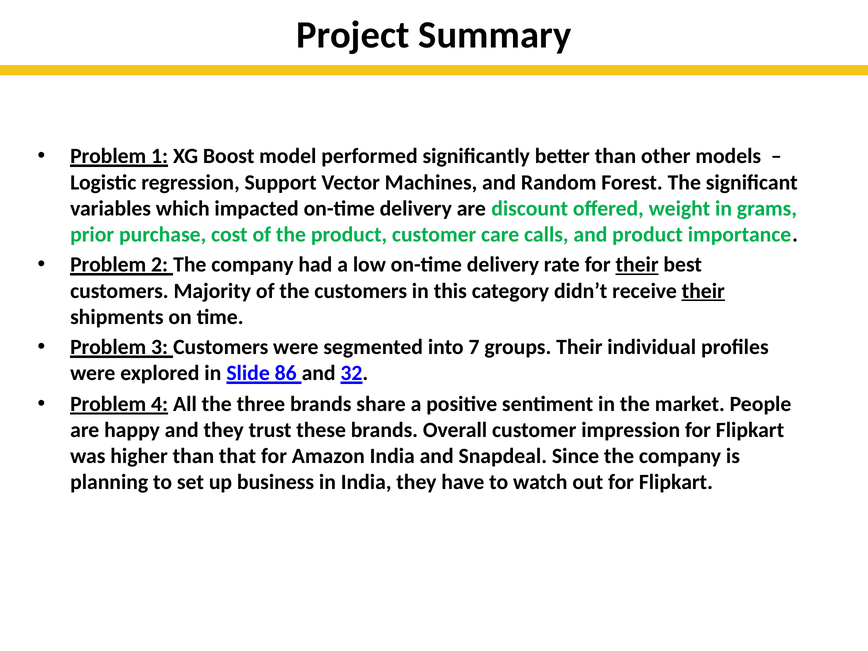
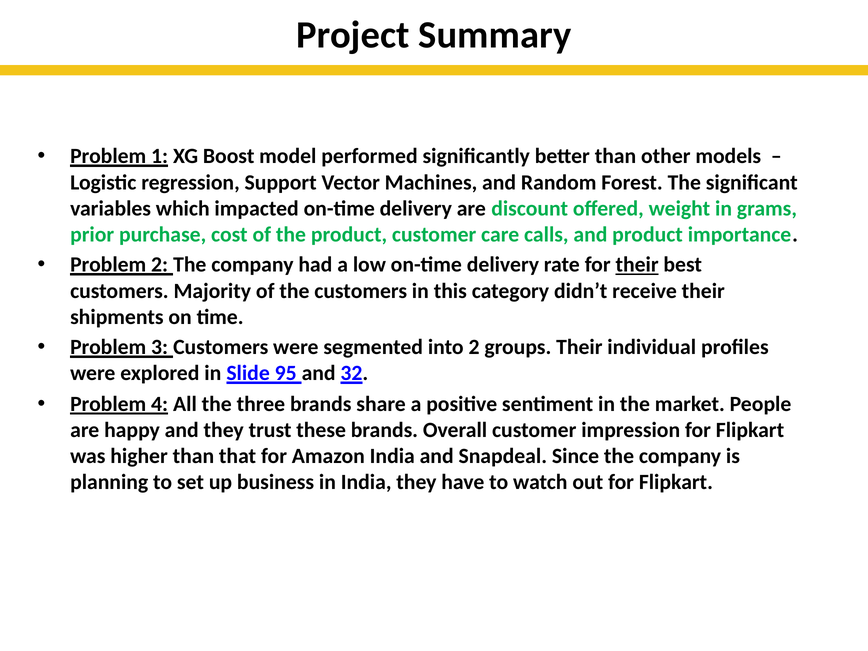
their underline: present -> none (703, 291)
into 7: 7 -> 2 (474, 347)
86: 86 -> 95 (286, 373)
